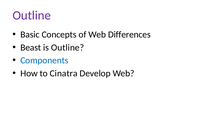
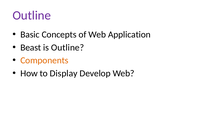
Differences: Differences -> Application (129, 35)
Components colour: blue -> orange (44, 61)
Cinatra: Cinatra -> Display (64, 74)
